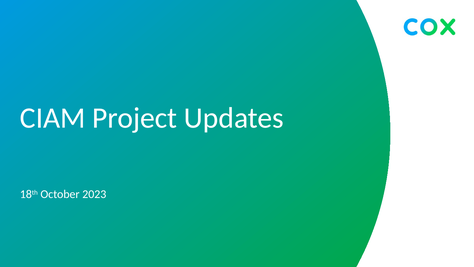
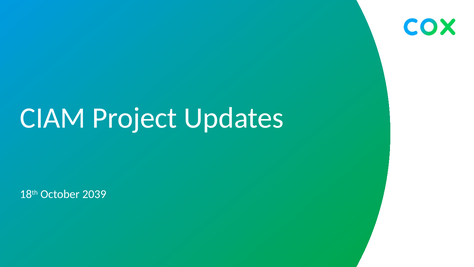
2023: 2023 -> 2039 (94, 194)
